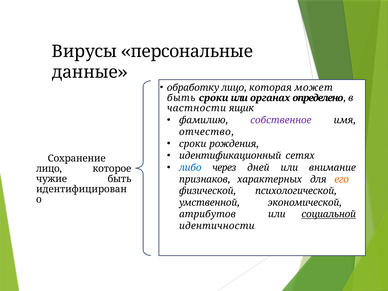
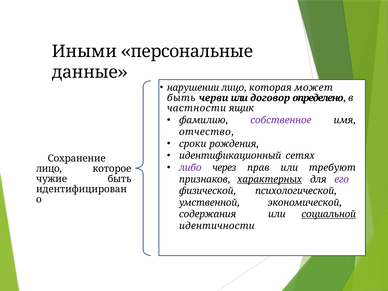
Вирусы: Вирусы -> Иными (84, 52)
обработку: обработку -> нарушении (193, 88)
быть сроки: сроки -> черви (214, 98)
органах: органах -> договор (270, 98)
либо colour: blue -> purple (190, 168)
дней: дней -> прав (258, 168)
внимание: внимание -> требуют (332, 168)
характерных underline: none -> present (270, 179)
его colour: orange -> purple (342, 179)
атрибутов: атрибутов -> содержания (208, 214)
